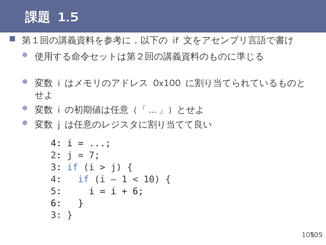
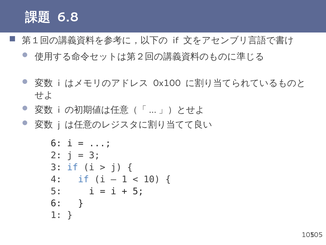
1.5: 1.5 -> 6.8 (68, 17)
4: 4 -> 6 (56, 143)
7: 7 -> 3 (94, 155)
6: 6 -> 5 (138, 191)
3: 3 -> 1 (56, 215)
